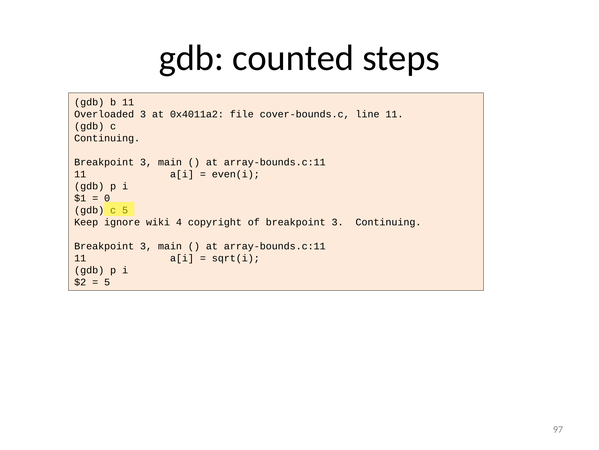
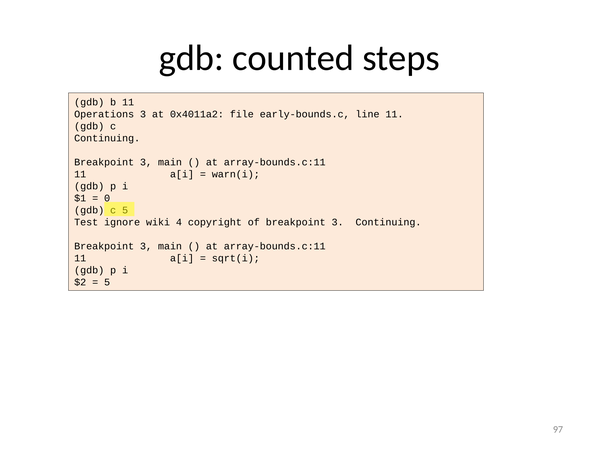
Overloaded: Overloaded -> Operations (104, 114)
cover-bounds.c: cover-bounds.c -> early-bounds.c (305, 114)
even(i: even(i -> warn(i (236, 174)
Keep: Keep -> Test (86, 222)
